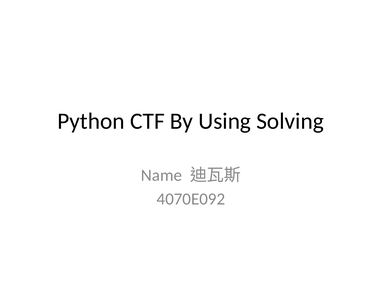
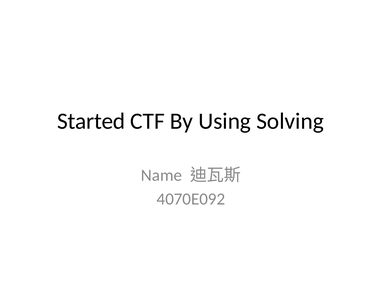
Python: Python -> Started (91, 121)
